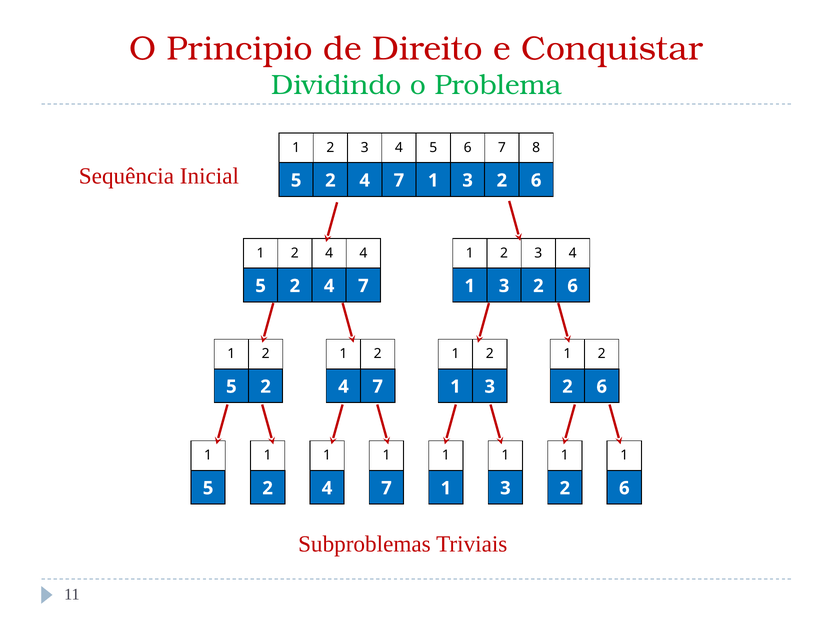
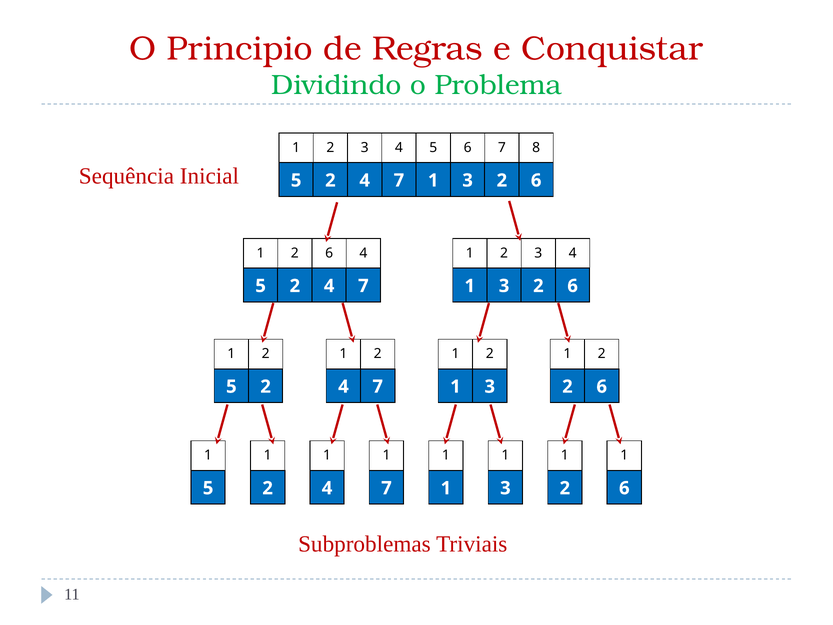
Direito: Direito -> Regras (427, 49)
4: 4 -> 6 (329, 253)
